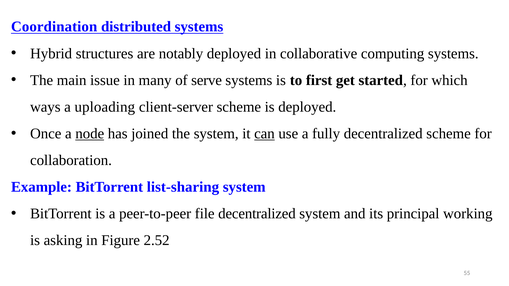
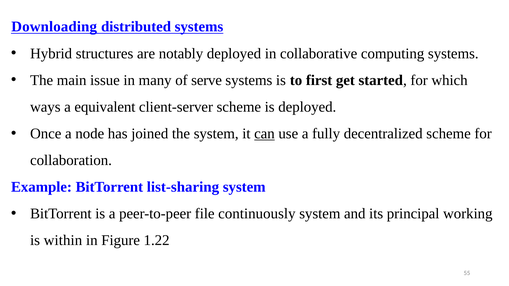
Coordination: Coordination -> Downloading (54, 27)
uploading: uploading -> equivalent (105, 107)
node underline: present -> none (90, 134)
file decentralized: decentralized -> continuously (257, 214)
asking: asking -> within (63, 241)
2.52: 2.52 -> 1.22 (157, 241)
